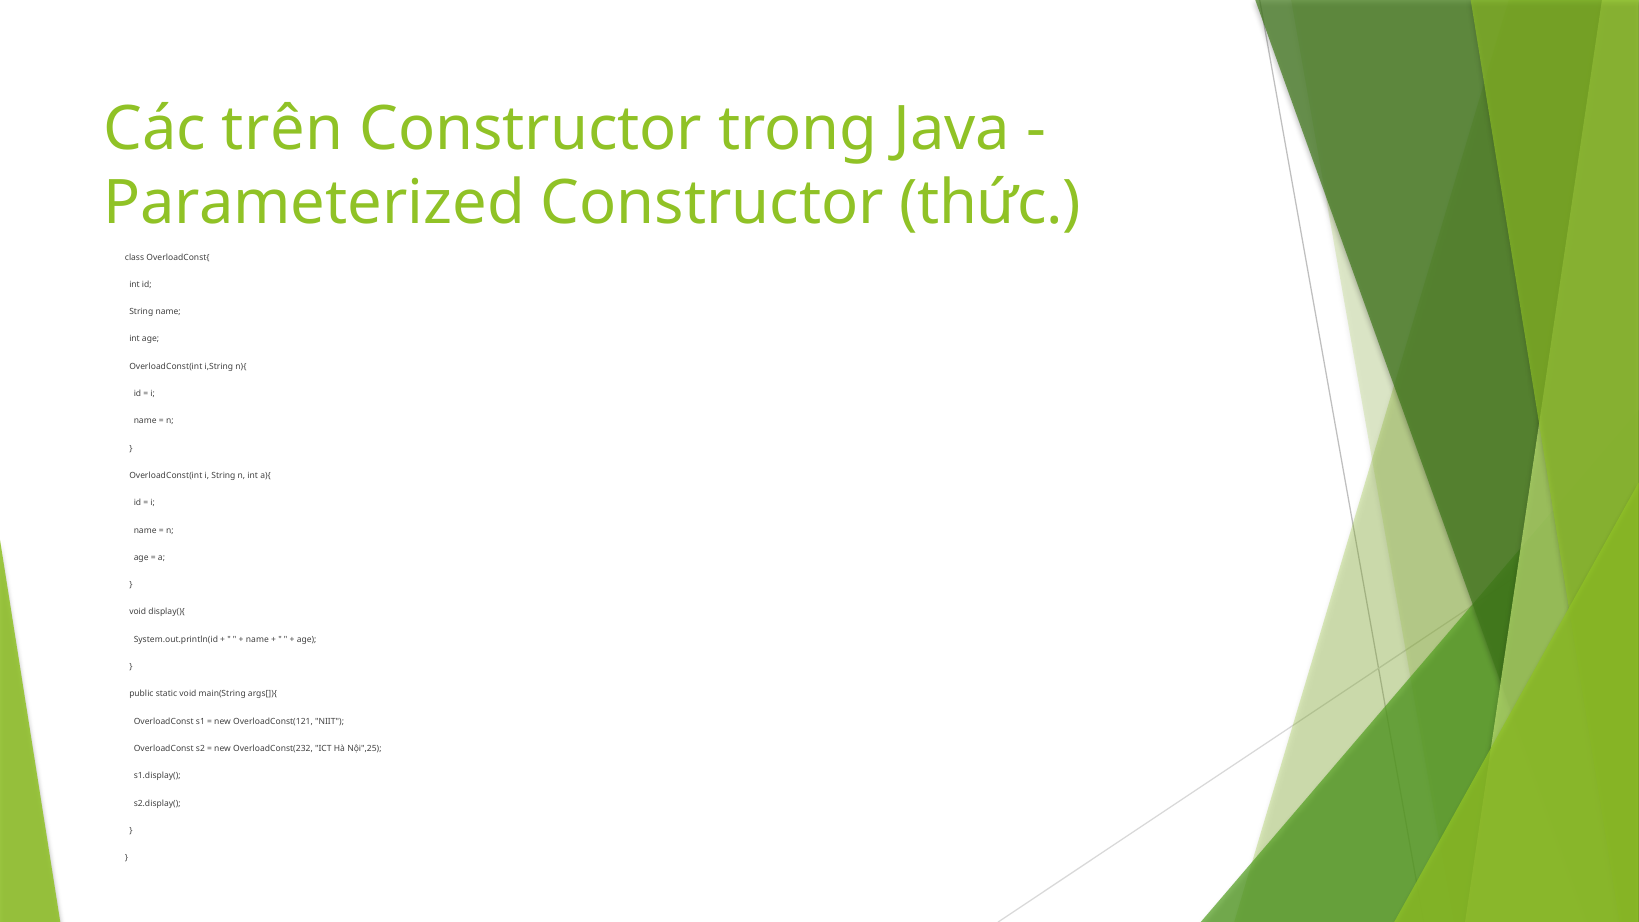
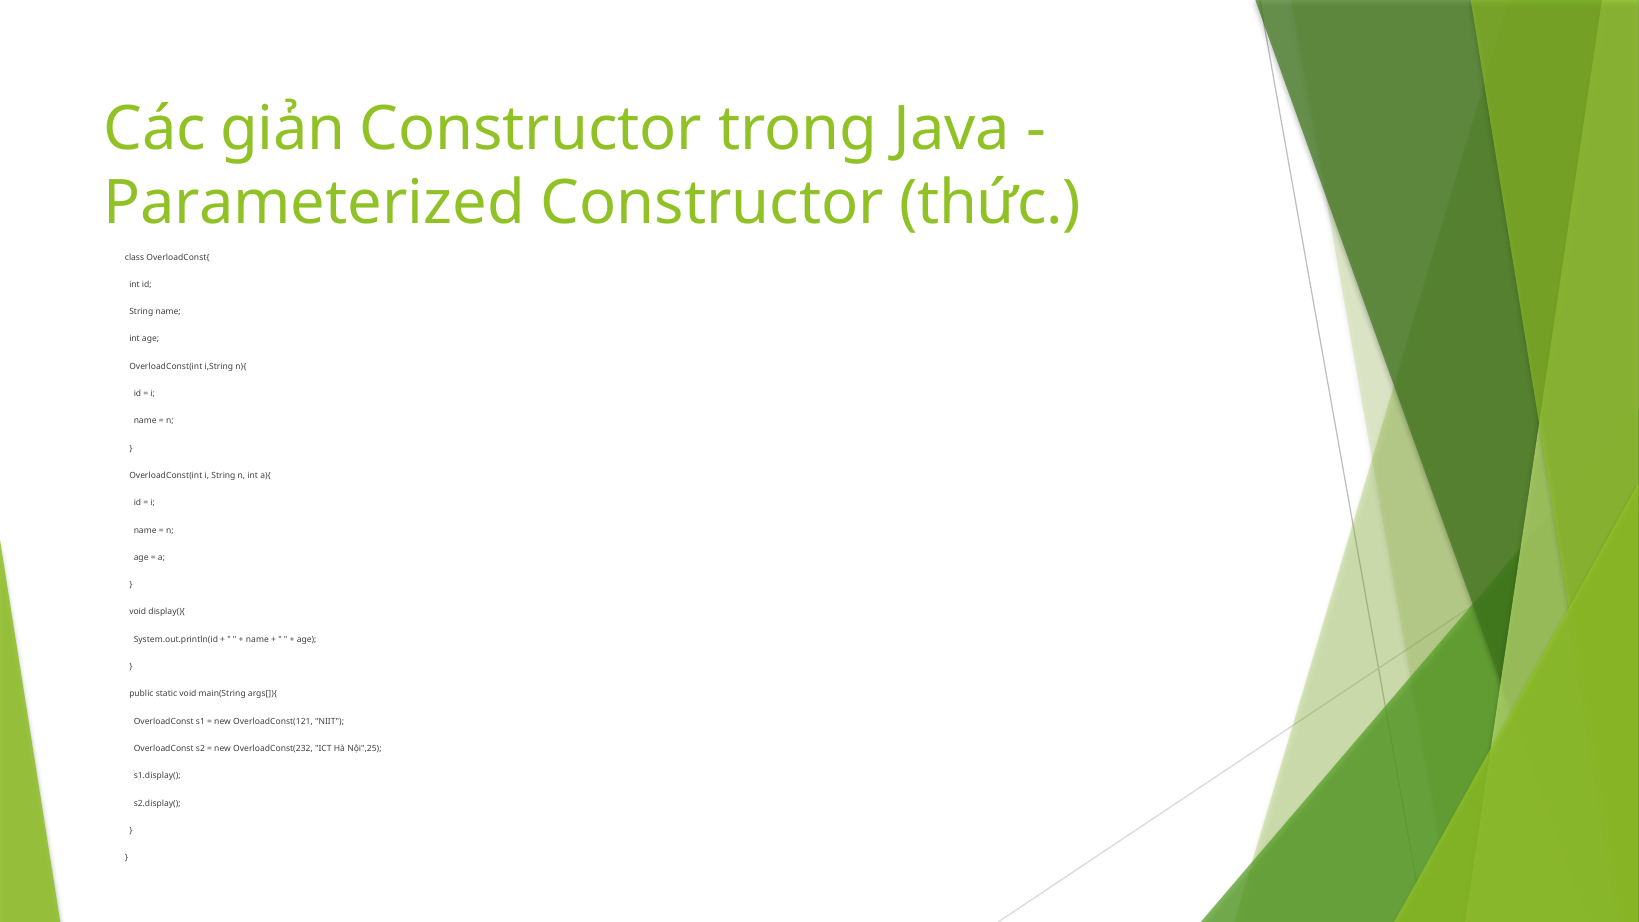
trên: trên -> giản (283, 129)
